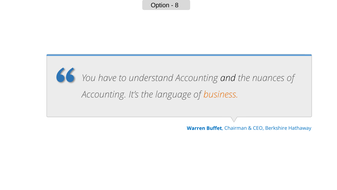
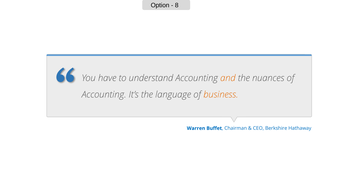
and colour: black -> orange (228, 78)
